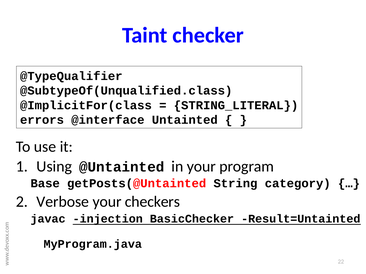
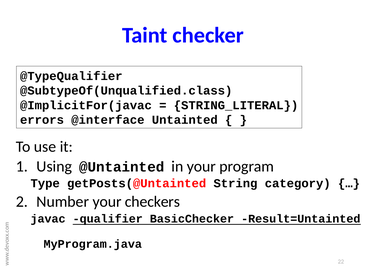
@ImplicitFor(class: @ImplicitFor(class -> @ImplicitFor(javac (86, 105)
Base: Base -> Type (45, 184)
Verbose: Verbose -> Number (63, 202)
injection: injection -> qualifier (108, 219)
